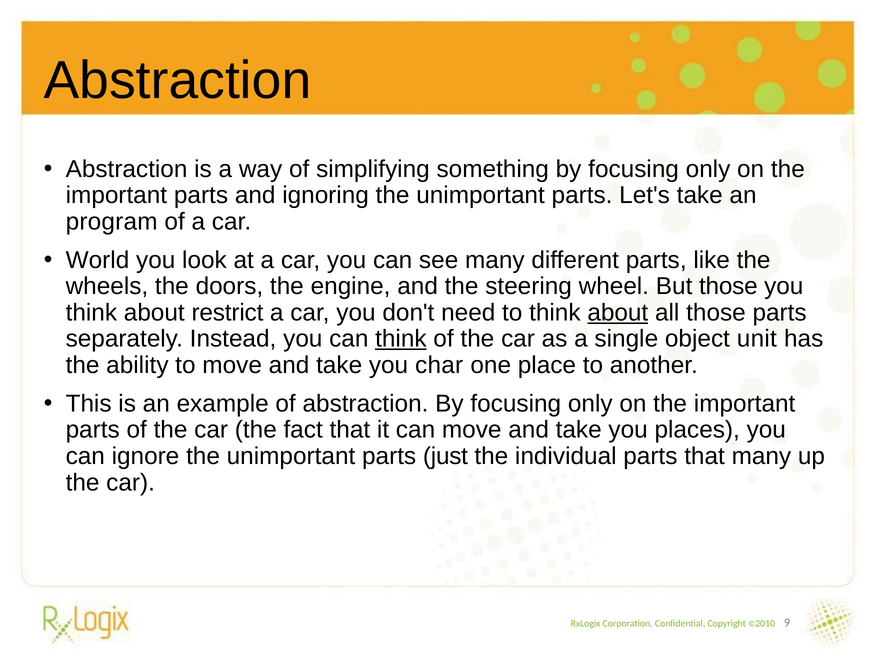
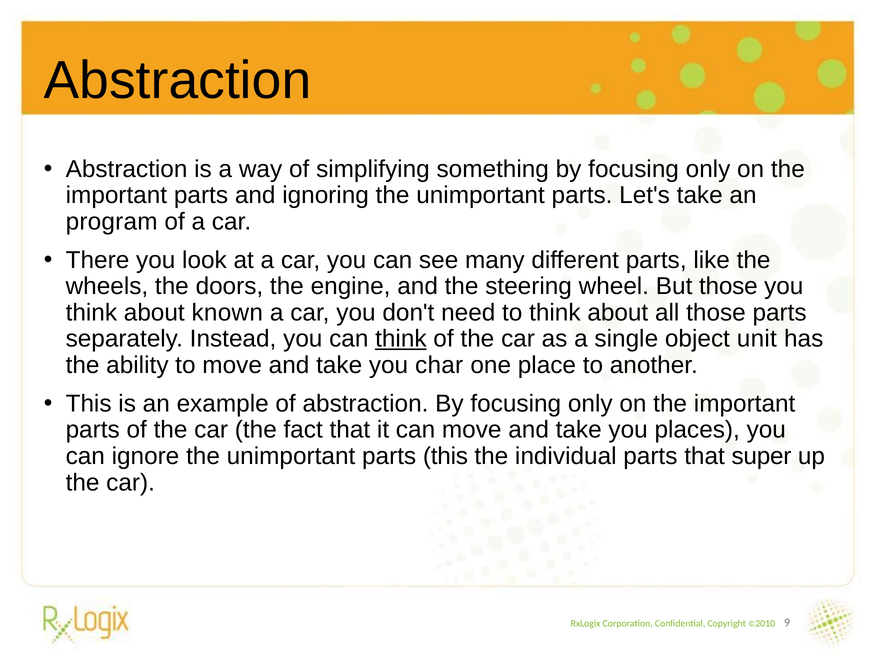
World: World -> There (97, 260)
restrict: restrict -> known (227, 313)
about underline: present -> none (618, 313)
parts just: just -> this (445, 456)
that many: many -> super (762, 456)
